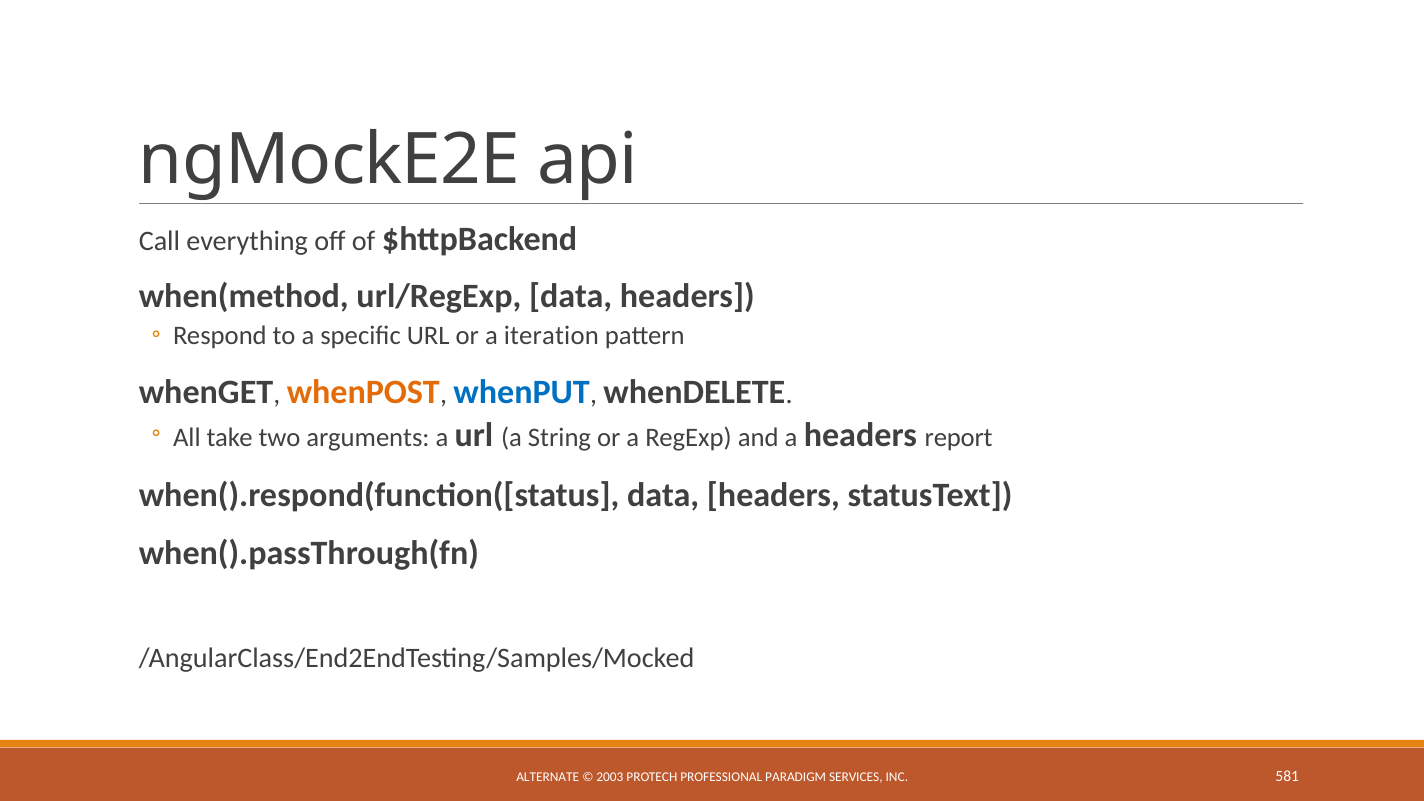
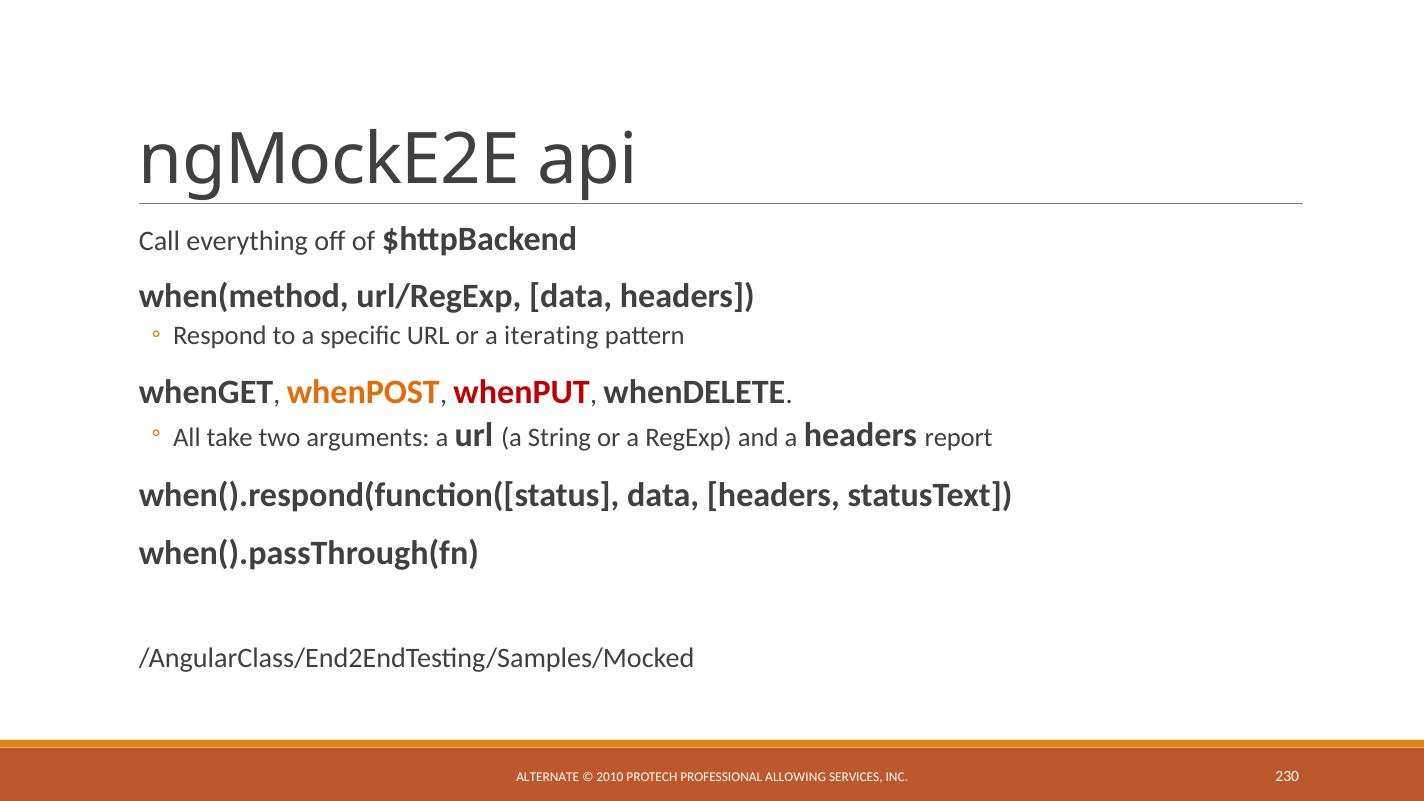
iteration: iteration -> iterating (551, 336)
whenPUT colour: blue -> red (522, 392)
2003: 2003 -> 2010 (610, 777)
PARADIGM: PARADIGM -> ALLOWING (796, 777)
581: 581 -> 230 (1287, 777)
